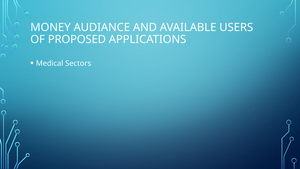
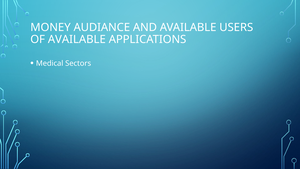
OF PROPOSED: PROPOSED -> AVAILABLE (77, 39)
